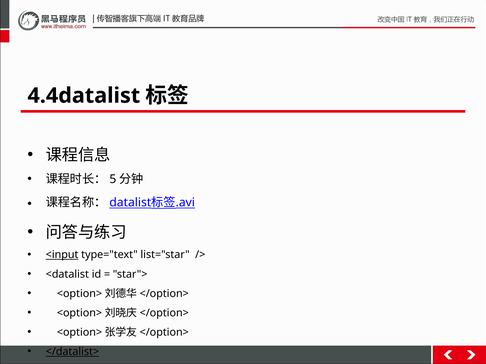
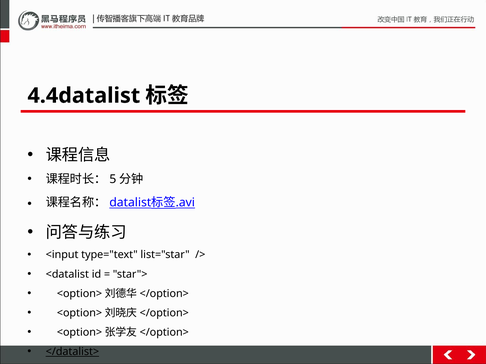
<input underline: present -> none (62, 255)
